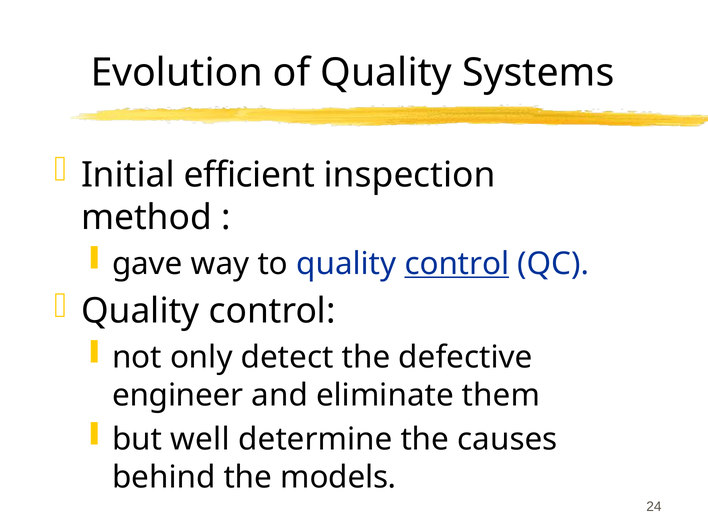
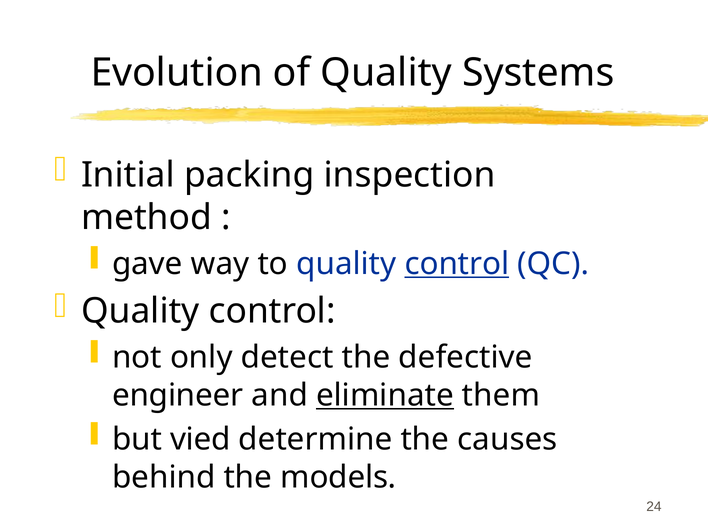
efficient: efficient -> packing (249, 175)
eliminate underline: none -> present (385, 395)
well: well -> vied (200, 439)
